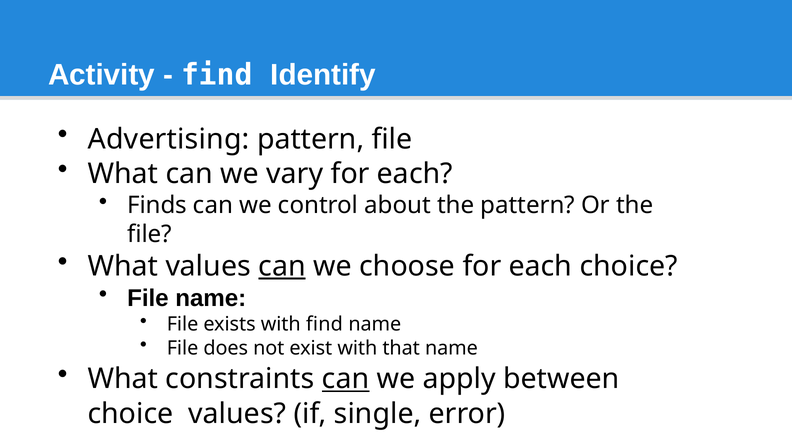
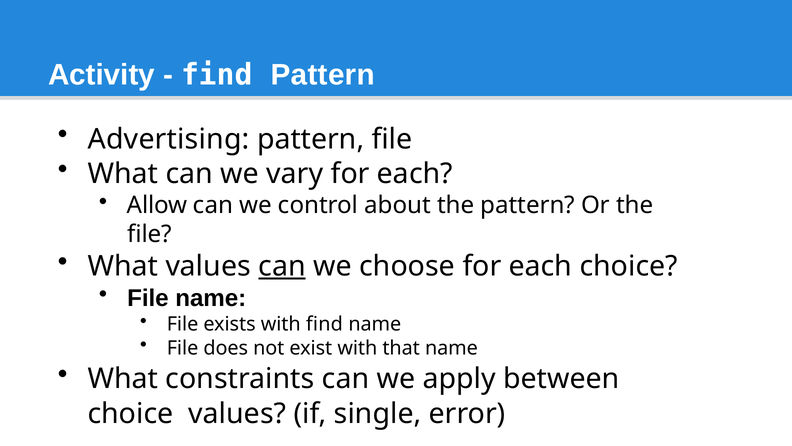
find Identify: Identify -> Pattern (323, 75)
Finds: Finds -> Allow (157, 205)
can underline: present -> none (346, 378)
